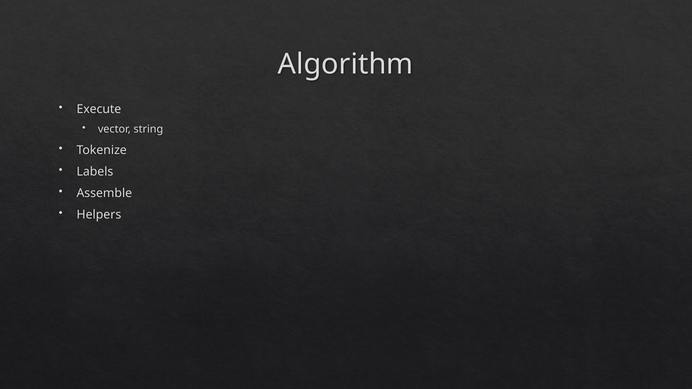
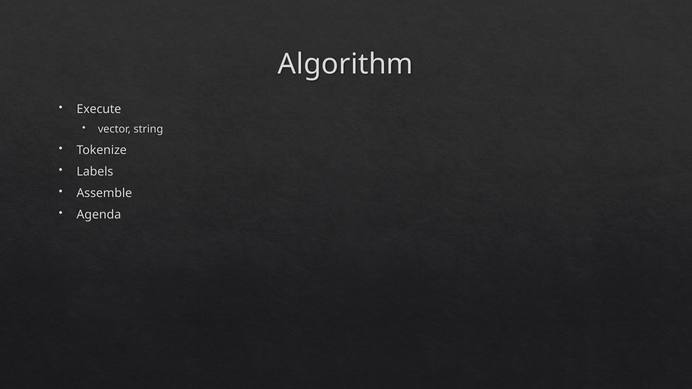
Helpers: Helpers -> Agenda (99, 215)
